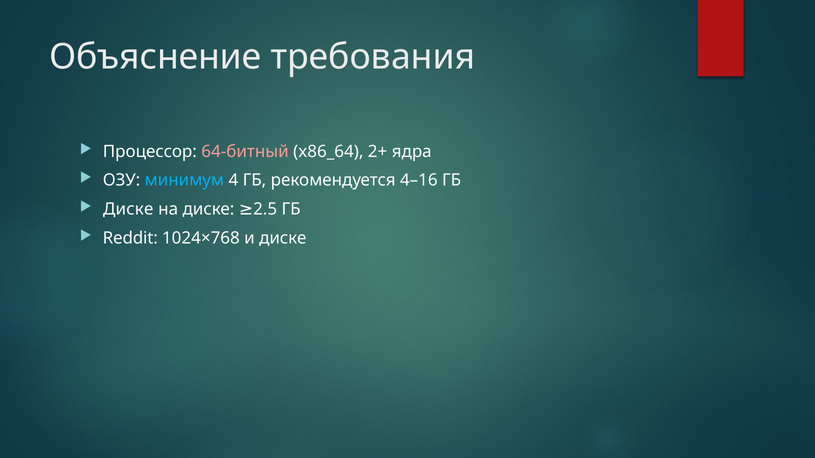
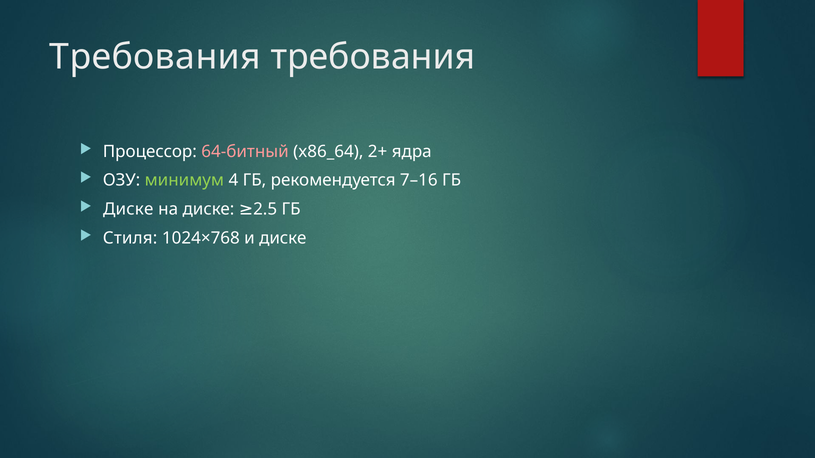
Объяснение: Объяснение -> Требования (155, 57)
минимум colour: light blue -> light green (184, 181)
4–16: 4–16 -> 7–16 (419, 181)
Reddit: Reddit -> Стиля (130, 238)
